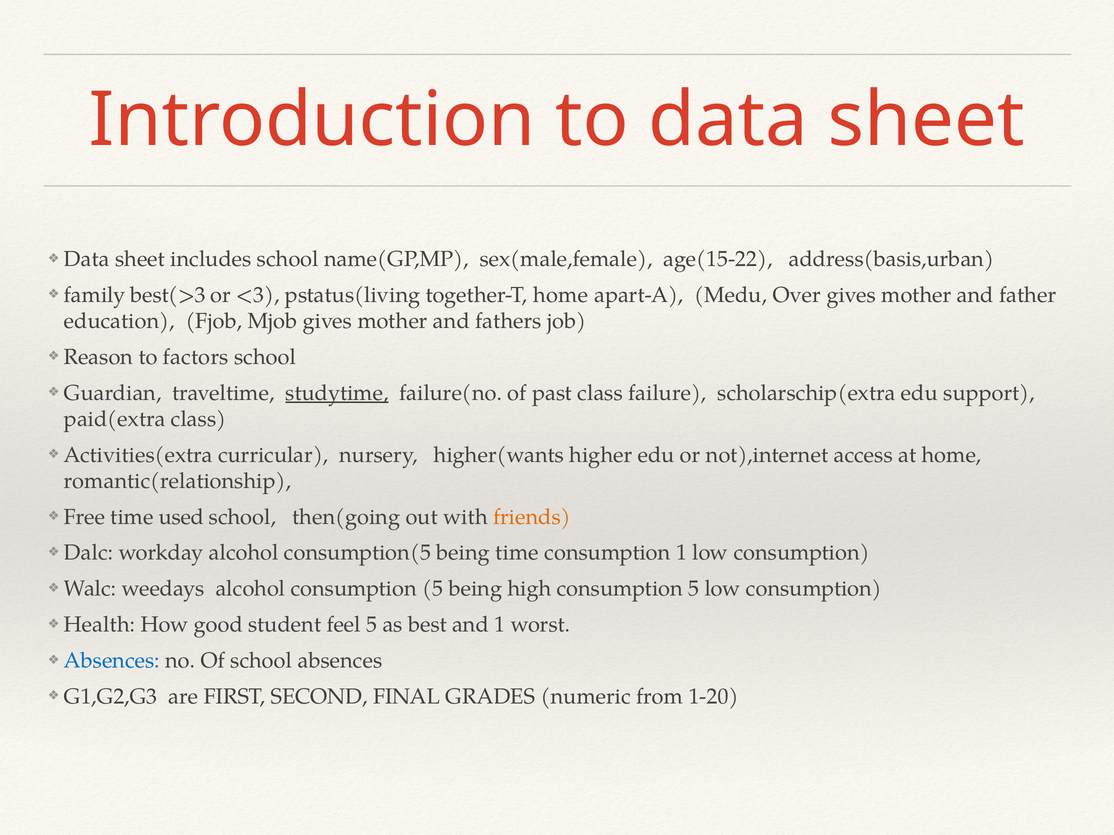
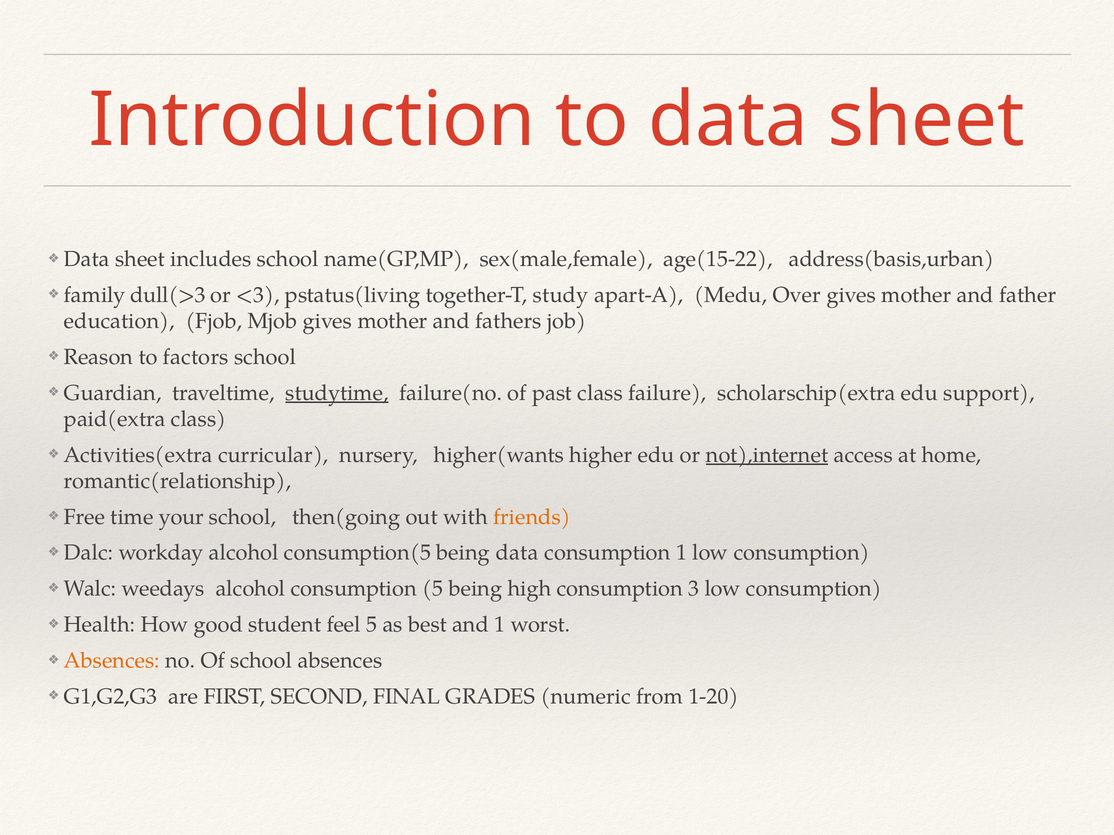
best(>3: best(>3 -> dull(>3 (168, 295)
together-T home: home -> study (561, 295)
not),internet underline: none -> present (767, 455)
used: used -> your (181, 517)
being time: time -> data (517, 553)
high consumption 5: 5 -> 3 (694, 589)
Absences colour: blue -> orange (112, 661)
